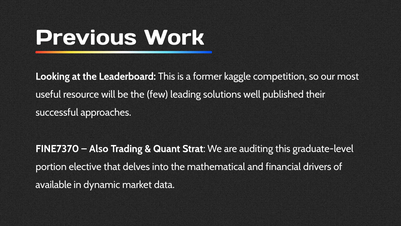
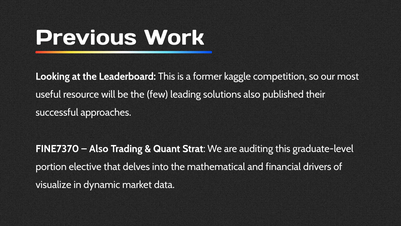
solutions well: well -> also (252, 94)
available: available -> visualize (53, 185)
